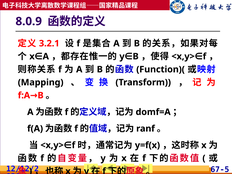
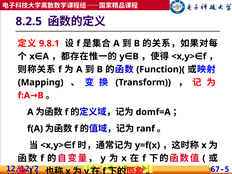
8.0.9: 8.0.9 -> 8.2.5 (29, 21)
3.2.1: 3.2.1 -> 9.8.1 (49, 43)
